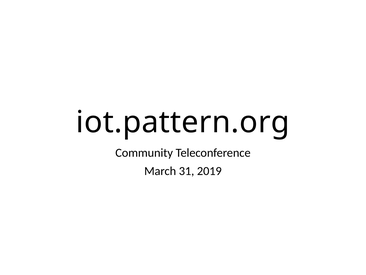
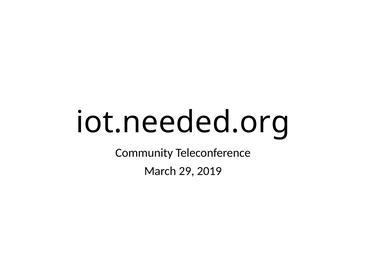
iot.pattern.org: iot.pattern.org -> iot.needed.org (183, 122)
31: 31 -> 29 (187, 171)
